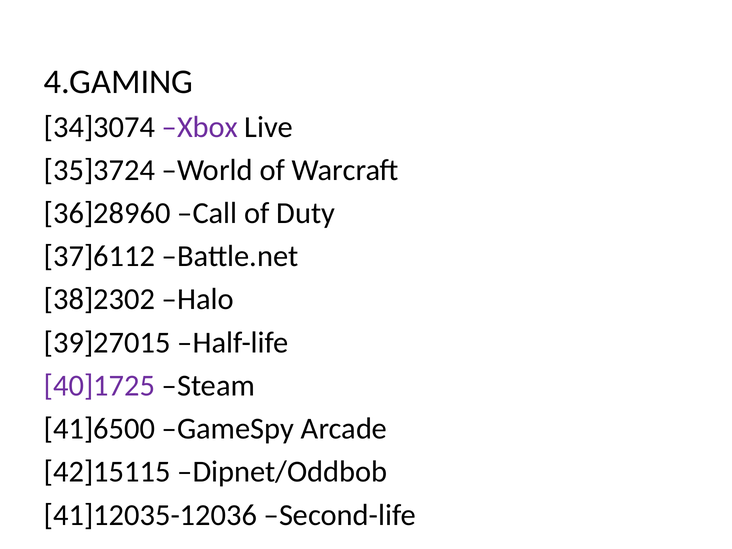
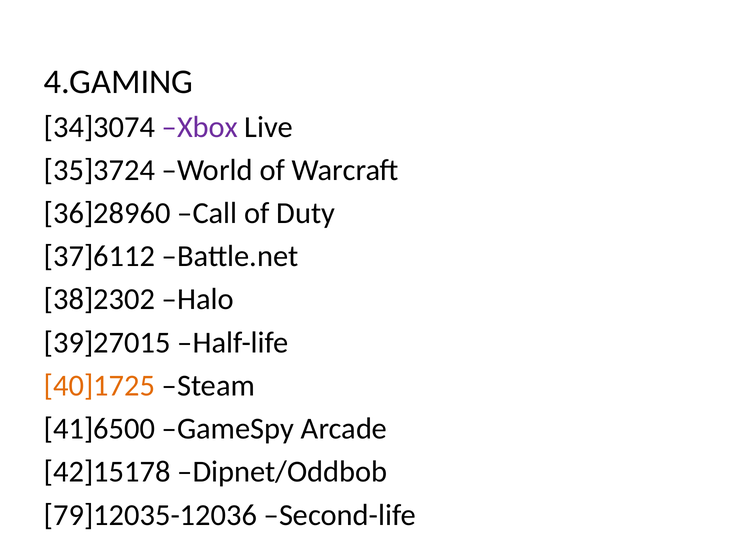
40]1725 colour: purple -> orange (99, 386)
42]15115: 42]15115 -> 42]15178 (107, 472)
41]12035-12036: 41]12035-12036 -> 79]12035-12036 (150, 515)
